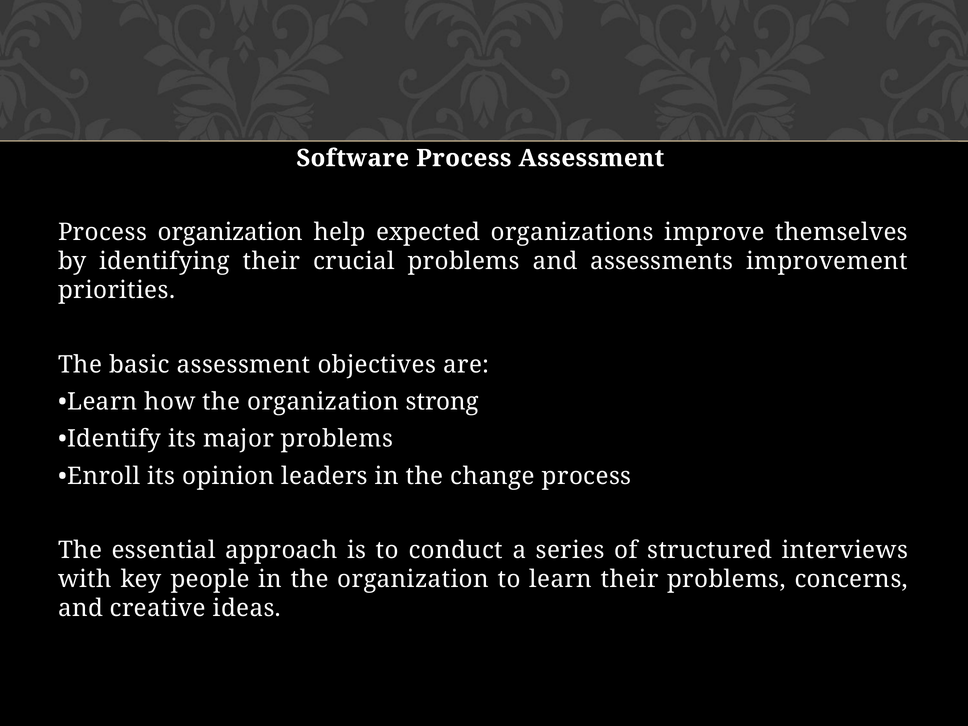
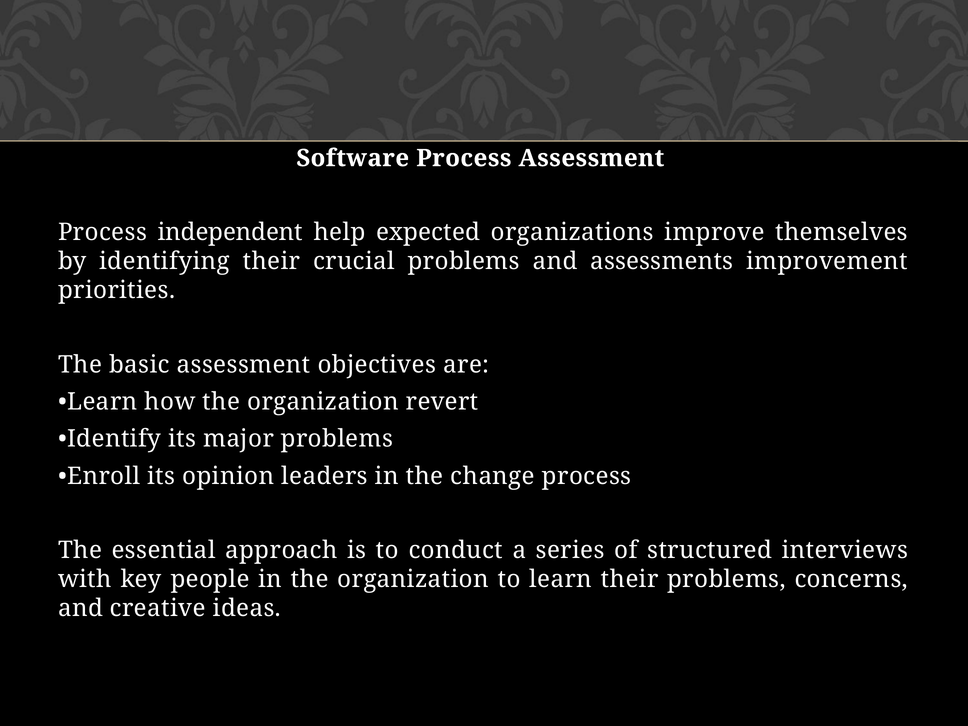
Process organization: organization -> independent (230, 232)
strong: strong -> revert (442, 402)
